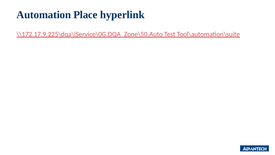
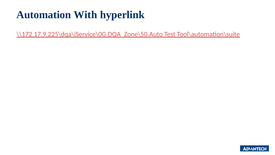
Place: Place -> With (85, 15)
